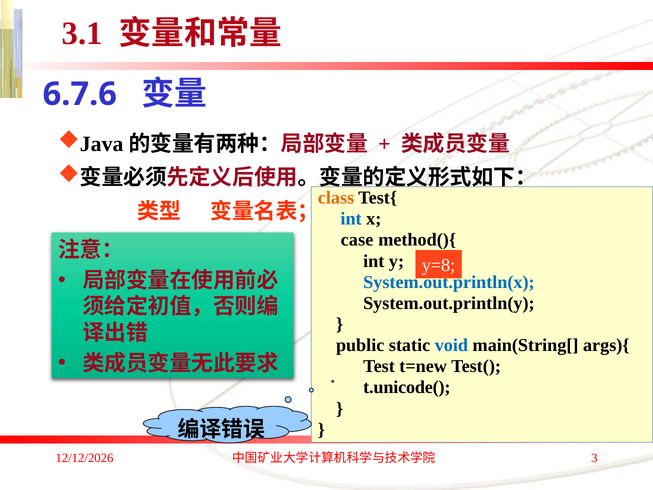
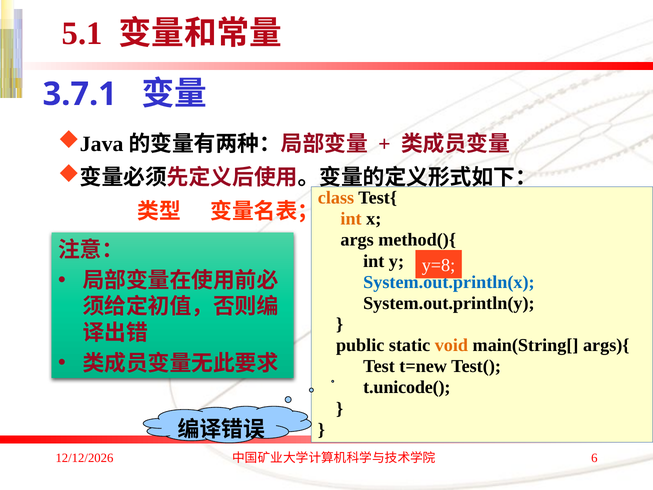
3.1: 3.1 -> 5.1 (82, 34)
6.7.6: 6.7.6 -> 3.7.1 (80, 94)
int colour: blue -> orange (351, 219)
case: case -> args (357, 240)
void colour: blue -> orange (451, 345)
3: 3 -> 6 (594, 458)
